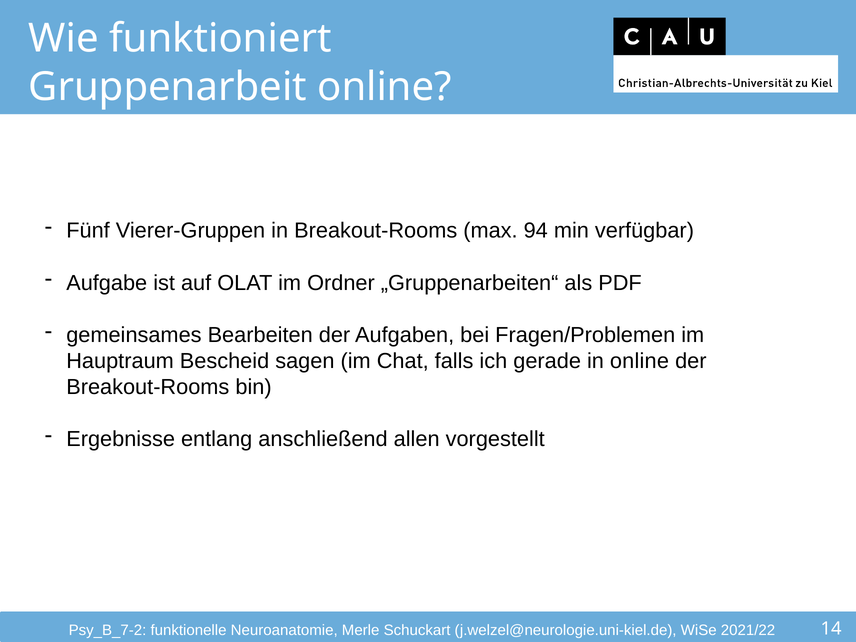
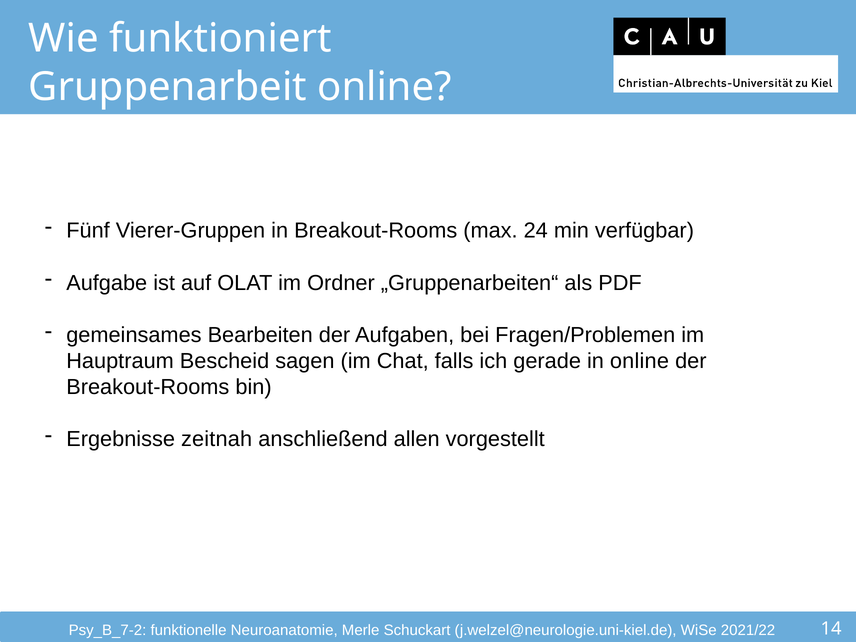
94: 94 -> 24 (536, 231)
entlang: entlang -> zeitnah (217, 439)
